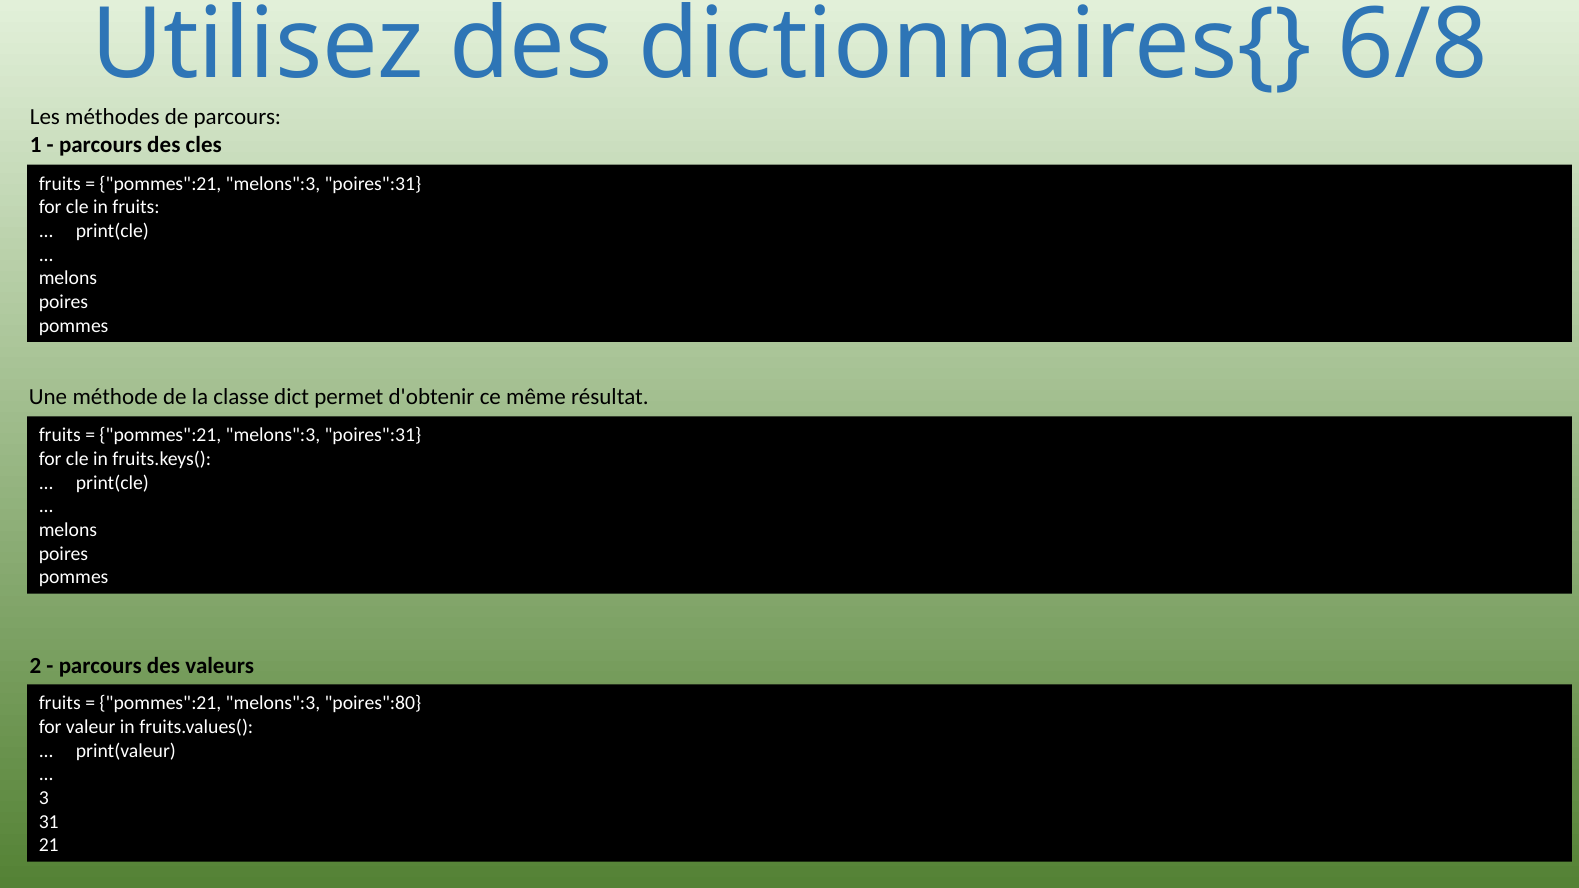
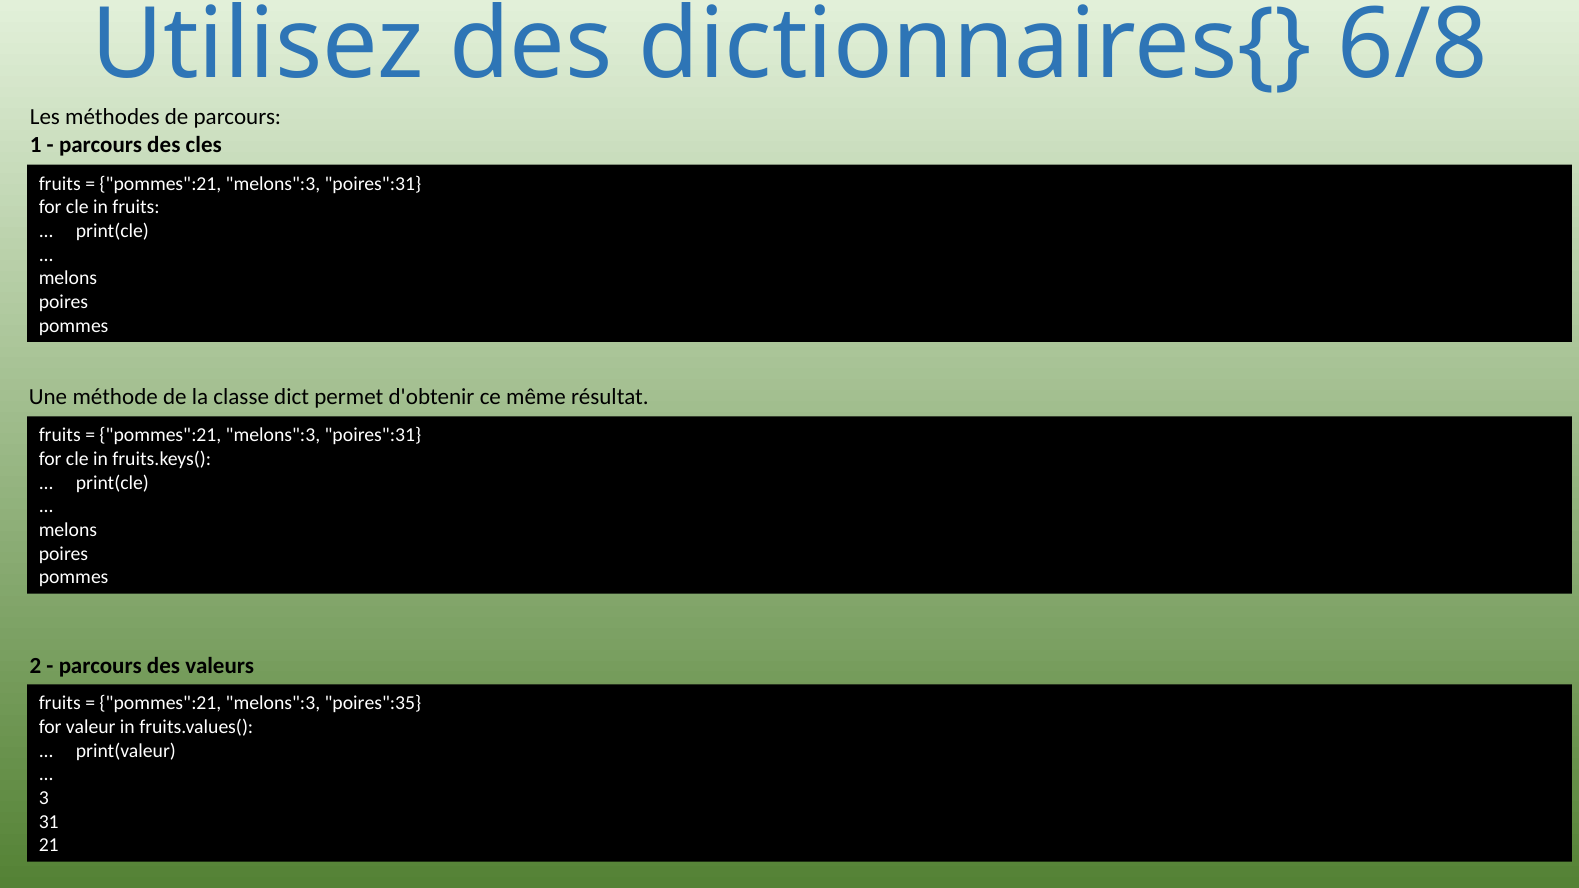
poires":80: poires":80 -> poires":35 (373, 703)
